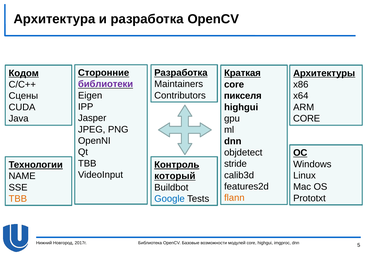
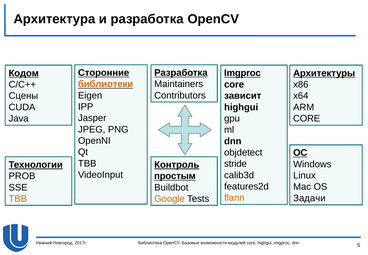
Краткая: Краткая -> Imgproc (242, 73)
библиотеки colour: purple -> orange (106, 84)
пикселя: пикселя -> зависит (243, 96)
NAME: NAME -> PROB (22, 176)
который: который -> простым (175, 176)
Prototxt: Prototxt -> Задачи (309, 198)
Google colour: blue -> orange (170, 199)
